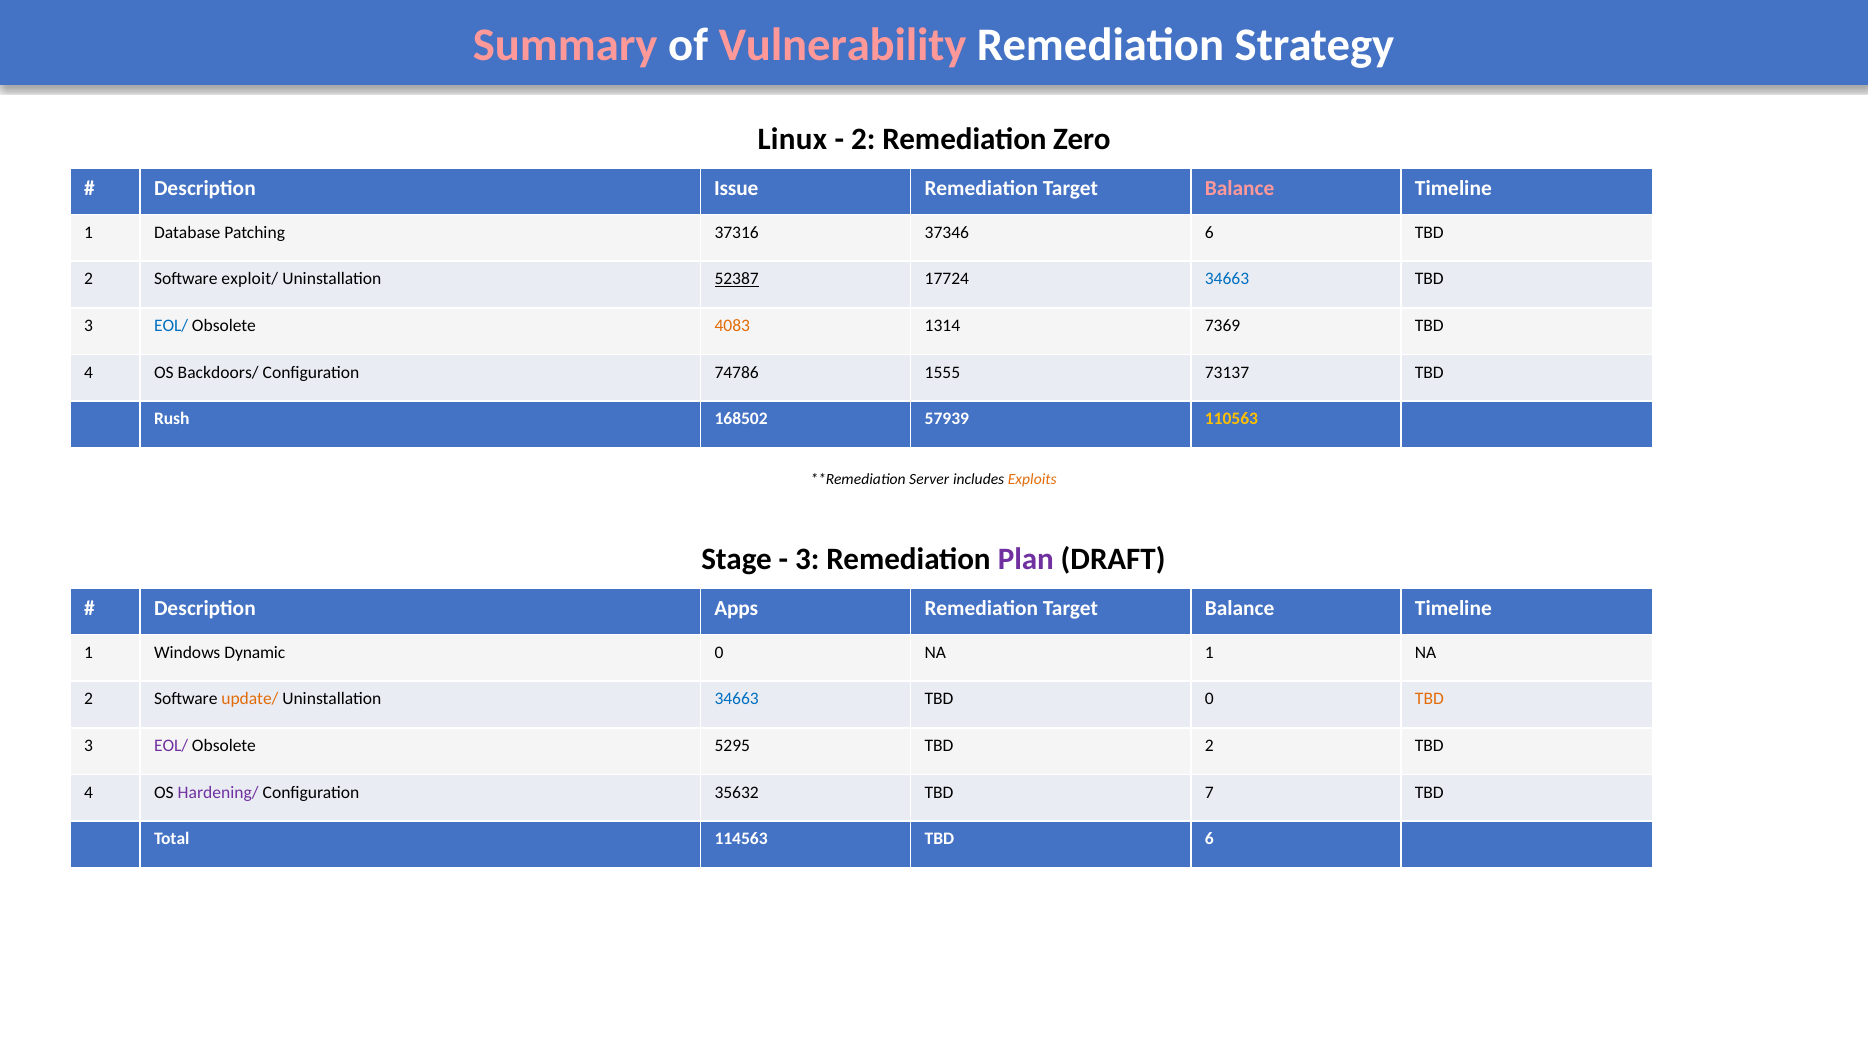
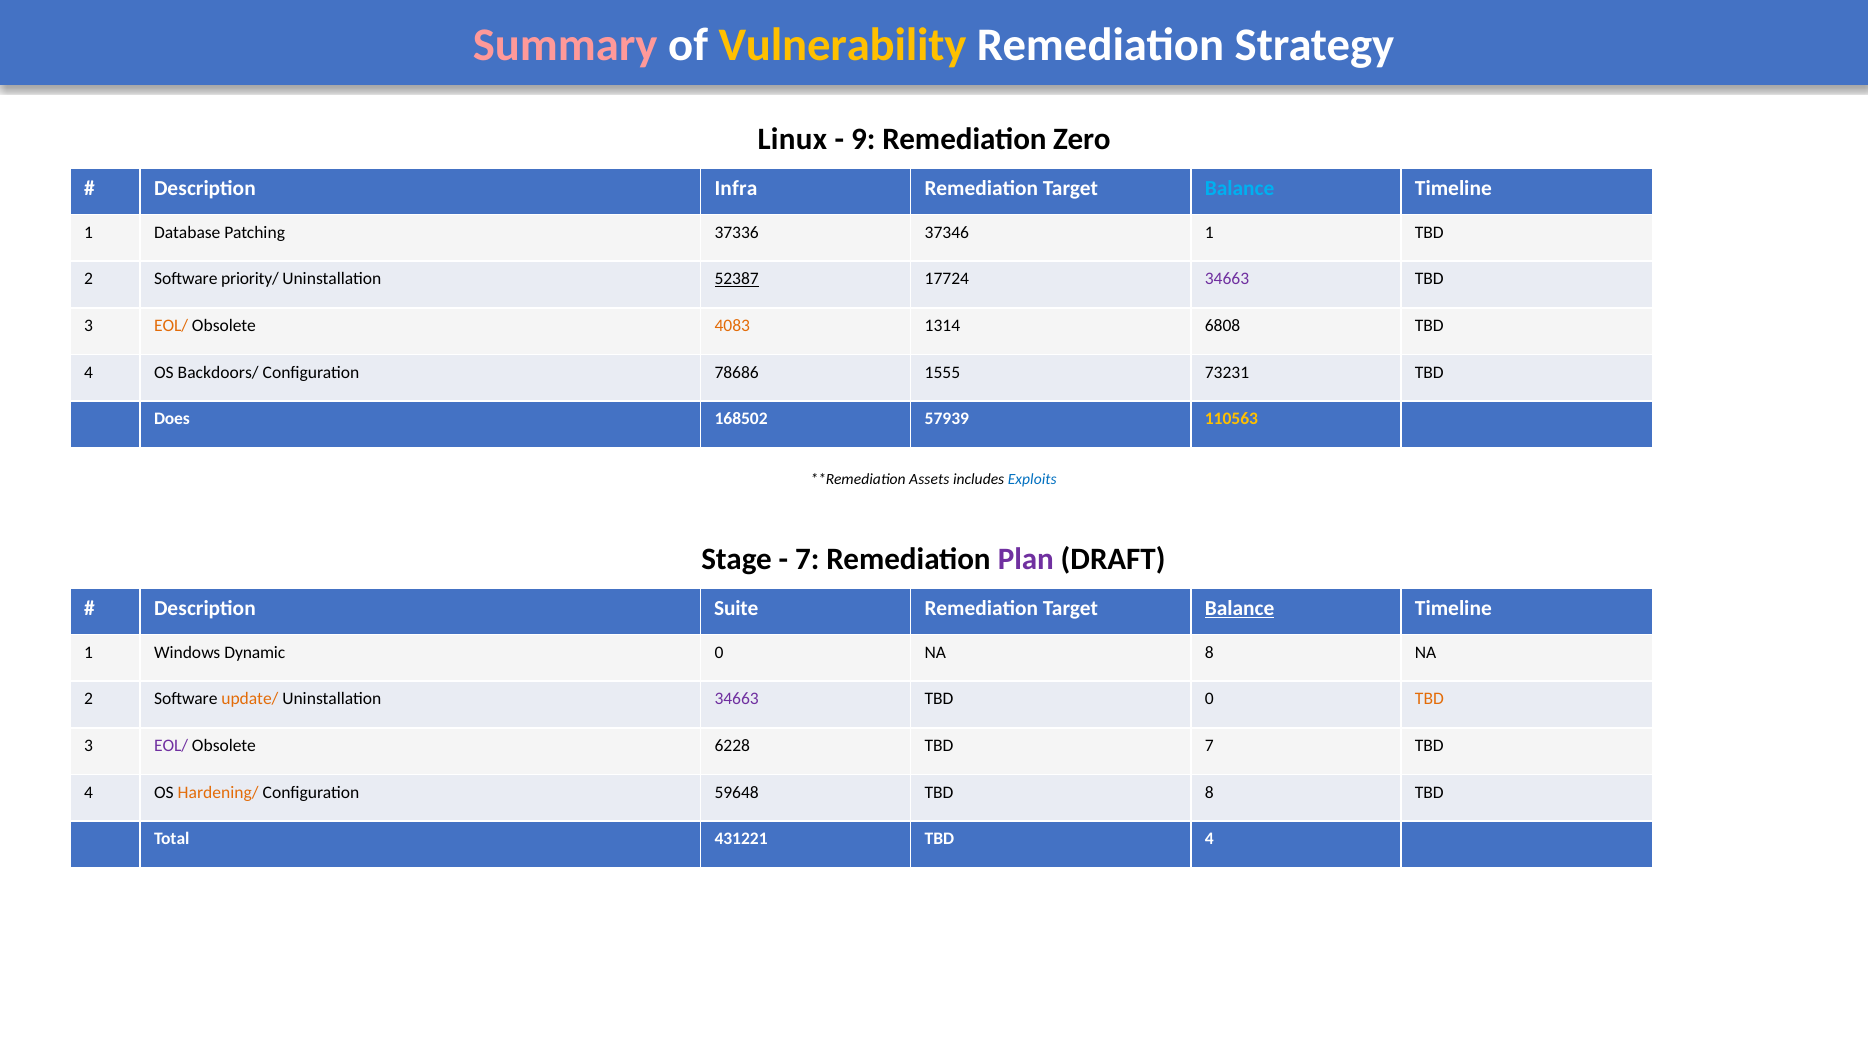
Vulnerability colour: pink -> yellow (842, 45)
2: 2 -> 9 (863, 140)
Issue: Issue -> Infra (736, 189)
Balance colour: pink -> light blue (1240, 189)
37316: 37316 -> 37336 (737, 233)
37346 6: 6 -> 1 (1209, 233)
exploit/: exploit/ -> priority/ (250, 279)
34663 colour: blue -> purple (1227, 279)
EOL/ colour: blue -> orange (171, 326)
7369: 7369 -> 6808 (1223, 326)
74786: 74786 -> 78686 (737, 373)
73137: 73137 -> 73231 (1227, 373)
Rush: Rush -> Does (172, 419)
Server: Server -> Assets (929, 480)
Exploits colour: orange -> blue (1032, 480)
3: 3 -> 7 (807, 560)
Apps: Apps -> Suite (736, 609)
Balance underline: none -> present (1240, 609)
NA 1: 1 -> 8 (1209, 653)
34663 colour: blue -> purple (737, 700)
5295: 5295 -> 6228 (732, 746)
2: 2 -> 7 (1209, 746)
Hardening/ colour: purple -> orange (218, 793)
35632: 35632 -> 59648 (737, 793)
TBD 7: 7 -> 8 (1209, 793)
114563: 114563 -> 431221 (741, 840)
6: 6 -> 4 (1209, 840)
